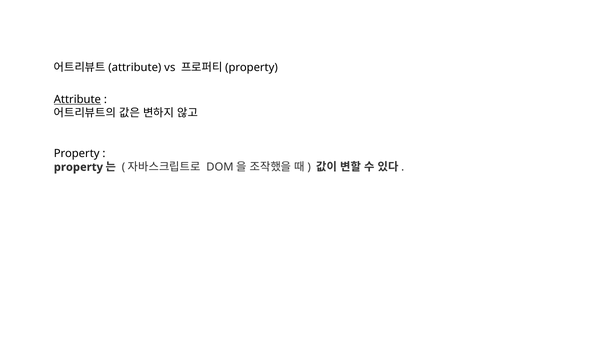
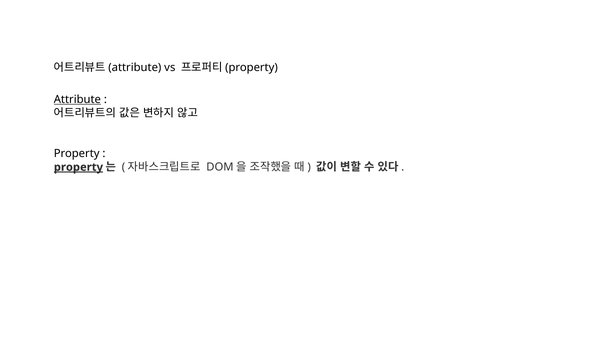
property underline: none -> present (78, 167)
